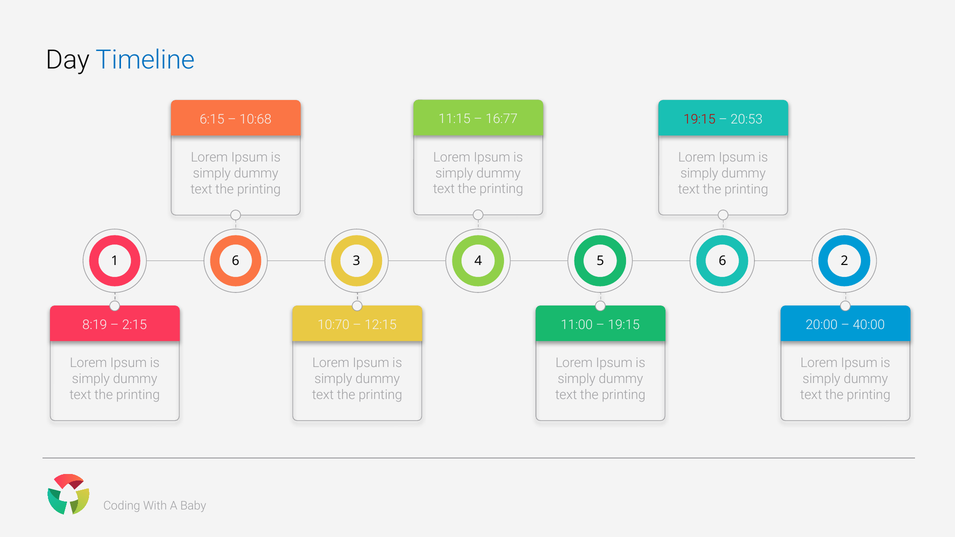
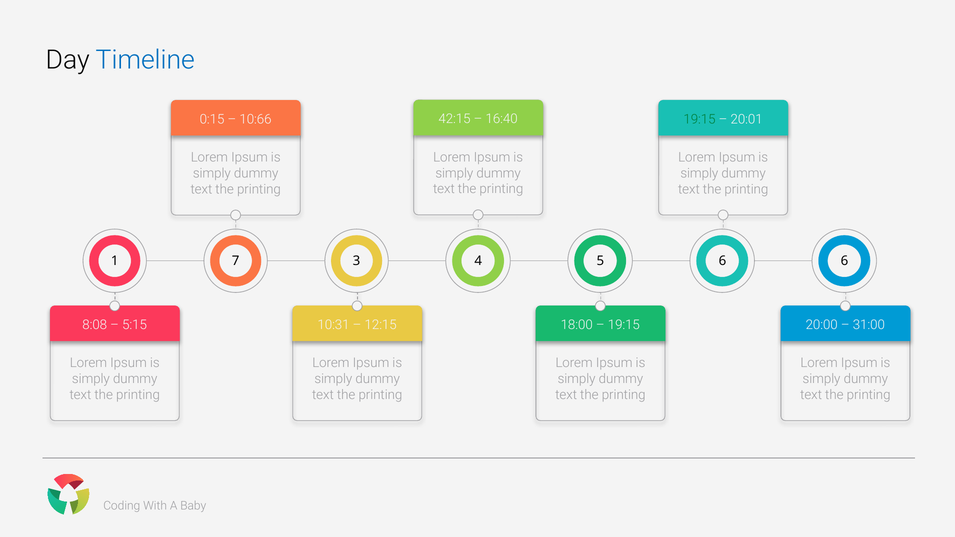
11:15: 11:15 -> 42:15 (454, 119)
16:77: 16:77 -> 16:40 (502, 119)
19:15 colour: red -> green (699, 119)
20:53: 20:53 -> 20:01 (747, 119)
6:15: 6:15 -> 0:15 (212, 119)
10:68: 10:68 -> 10:66 (255, 119)
1 6: 6 -> 7 (236, 261)
5 2: 2 -> 6 (844, 261)
8:19: 8:19 -> 8:08 (95, 325)
2:15: 2:15 -> 5:15 (135, 325)
10:70: 10:70 -> 10:31 (334, 325)
11:00: 11:00 -> 18:00 (577, 325)
40:00: 40:00 -> 31:00 (869, 325)
